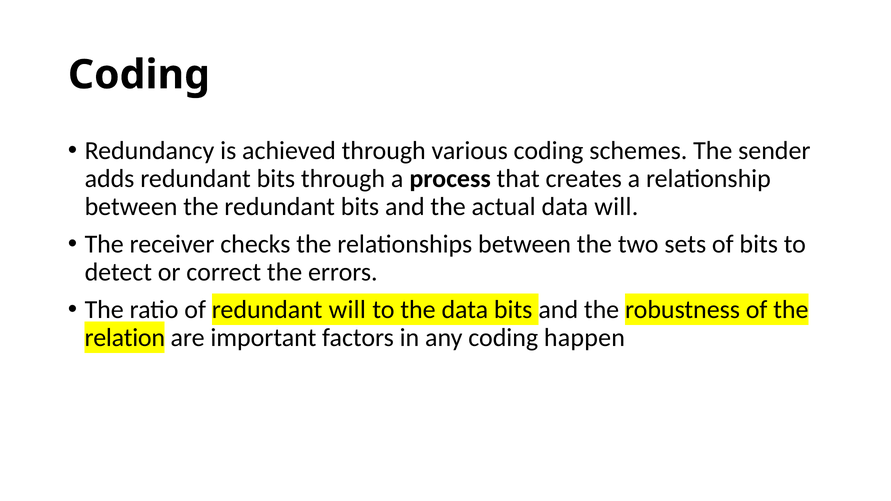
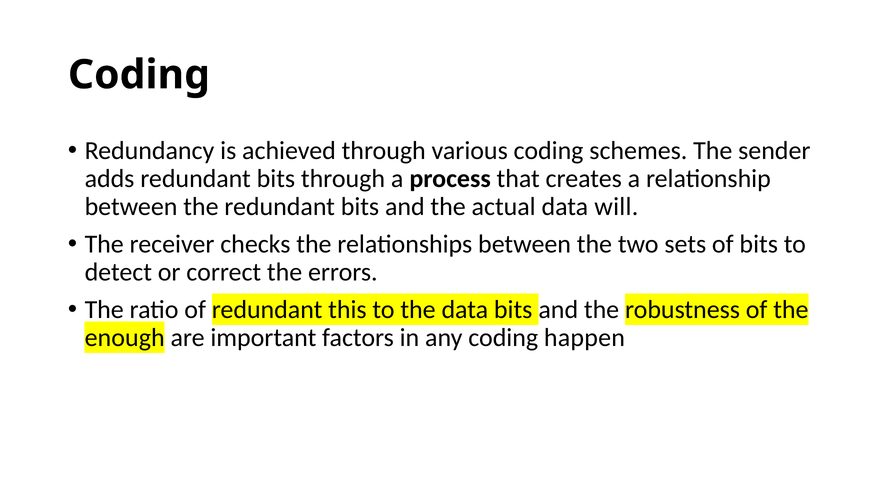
redundant will: will -> this (347, 310)
relation: relation -> enough (125, 338)
